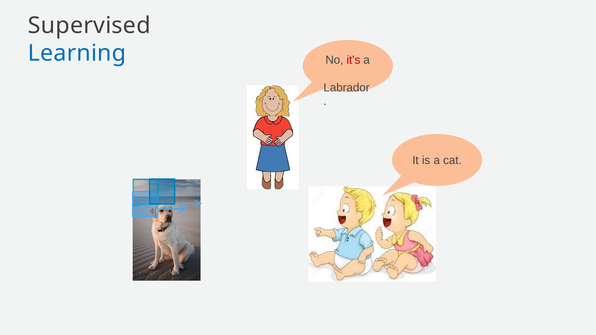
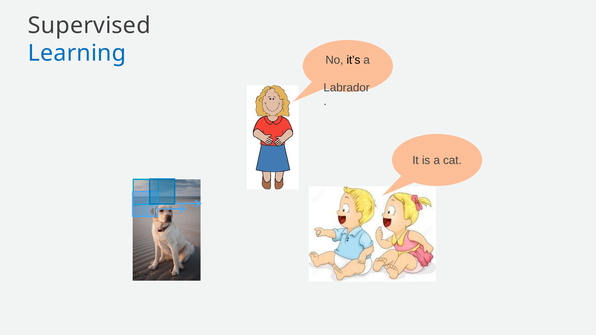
it’s colour: red -> black (353, 60)
